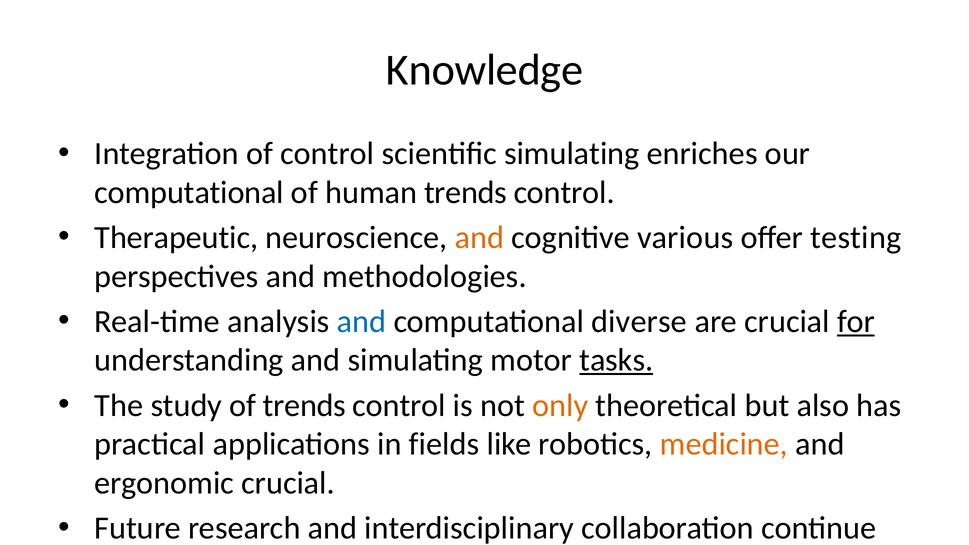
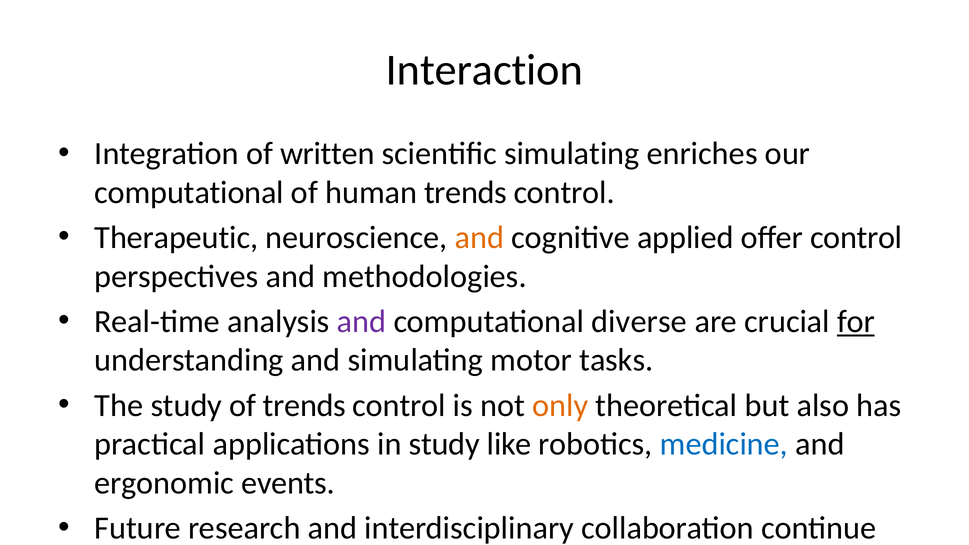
Knowledge: Knowledge -> Interaction (484, 70)
of control: control -> written (327, 154)
various: various -> applied (685, 238)
offer testing: testing -> control (856, 238)
and colour: blue -> purple (362, 322)
tasks underline: present -> none (616, 360)
in fields: fields -> study (444, 444)
medicine colour: orange -> blue (724, 444)
ergonomic crucial: crucial -> events (288, 483)
